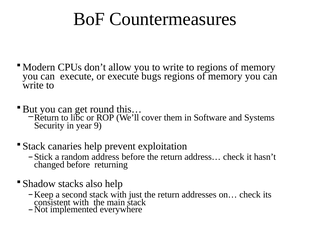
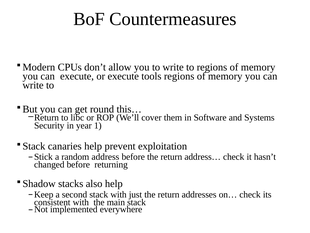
bugs: bugs -> tools (151, 76)
9: 9 -> 1 (98, 125)
